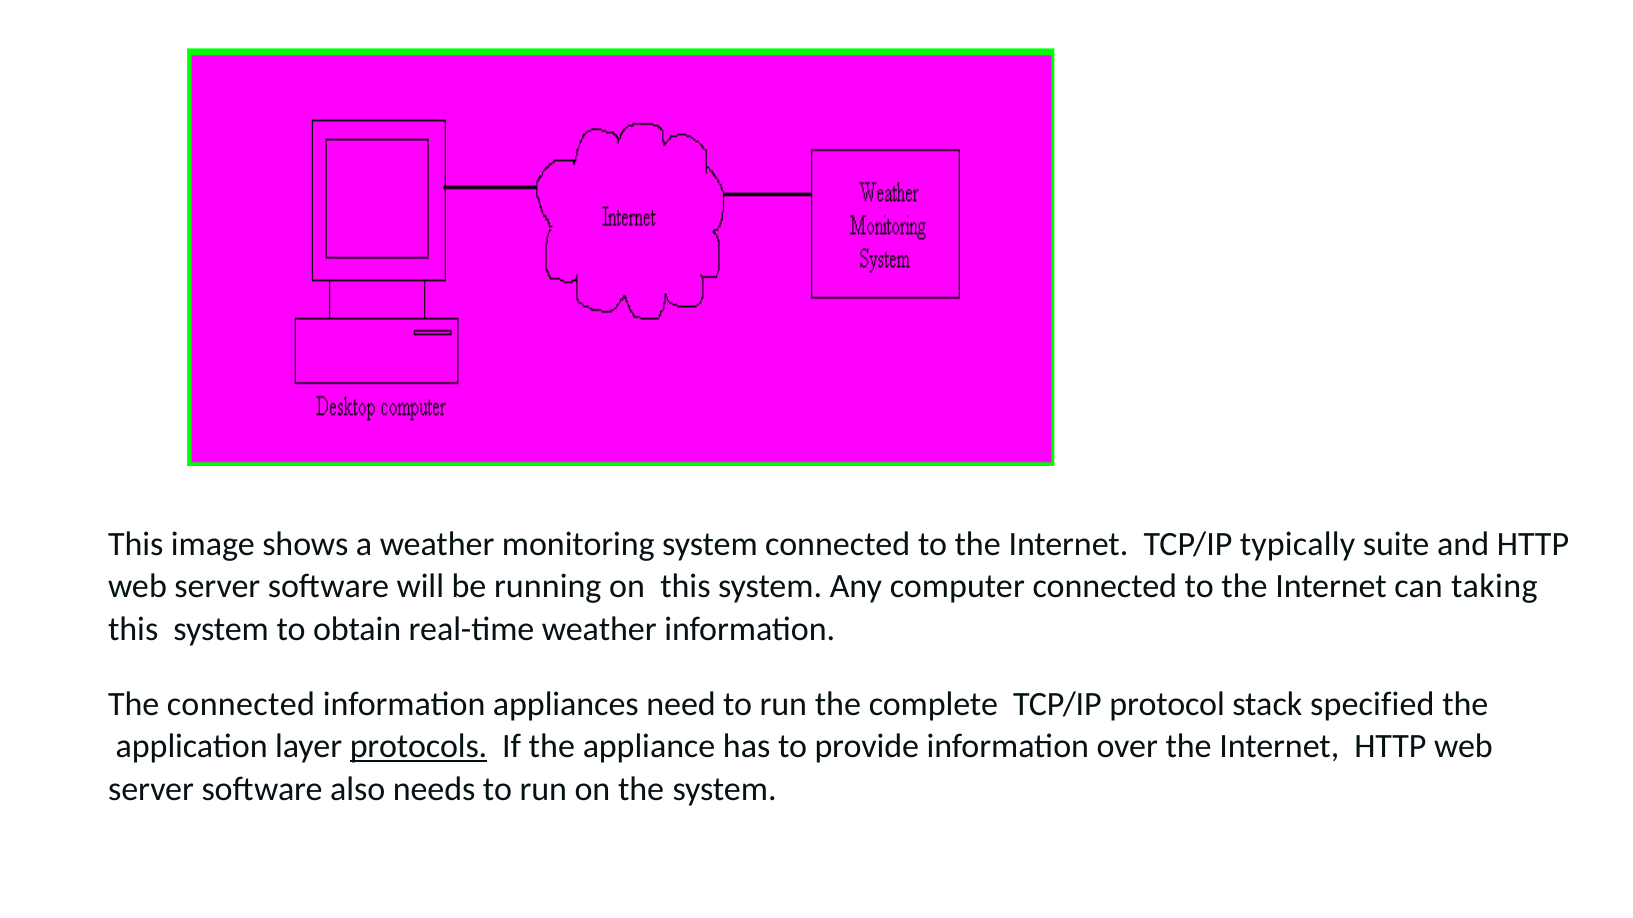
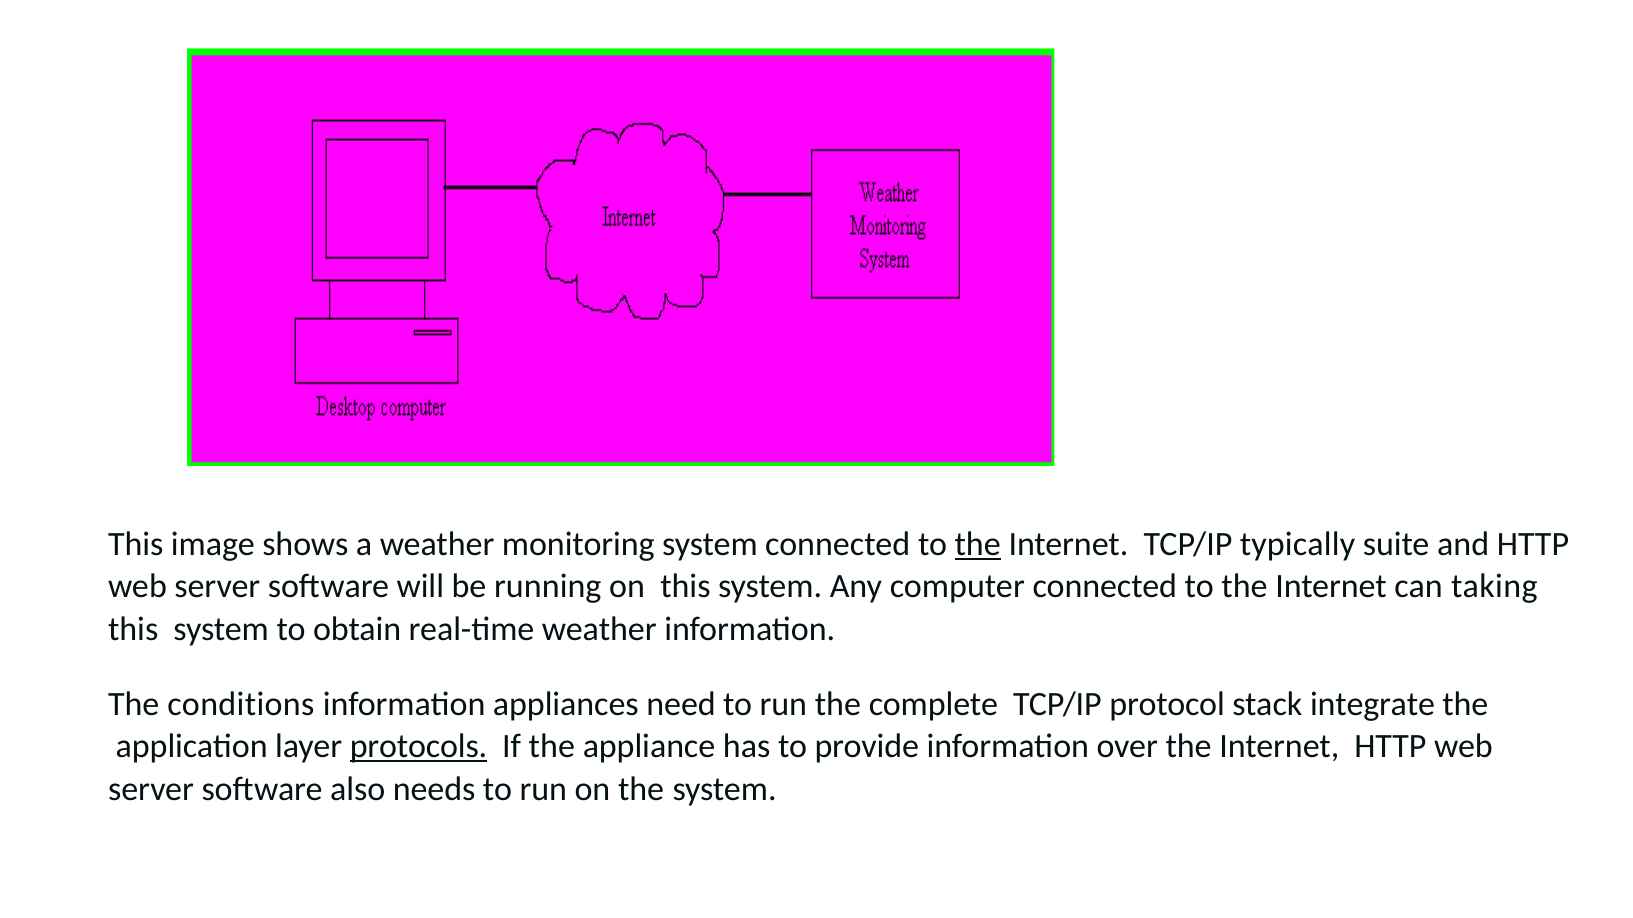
the underline: none -> present (978, 544)
The connected: connected -> conditions (241, 705)
specified: specified -> integrate (1373, 705)
